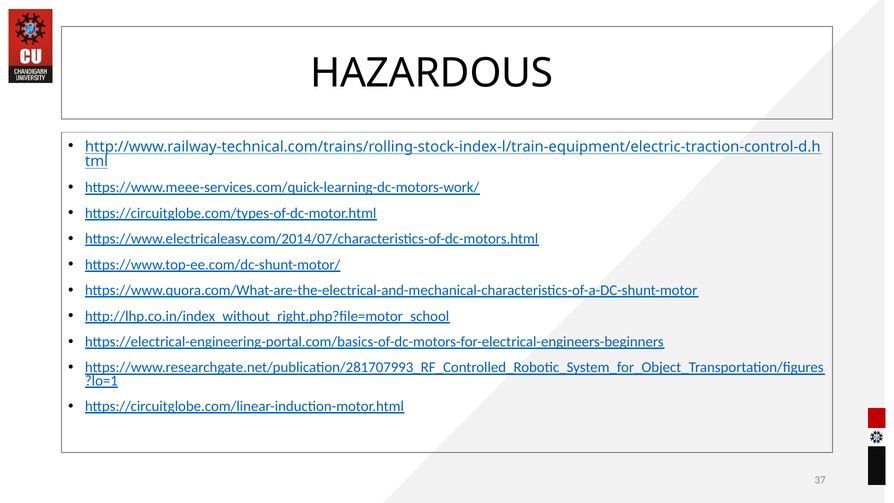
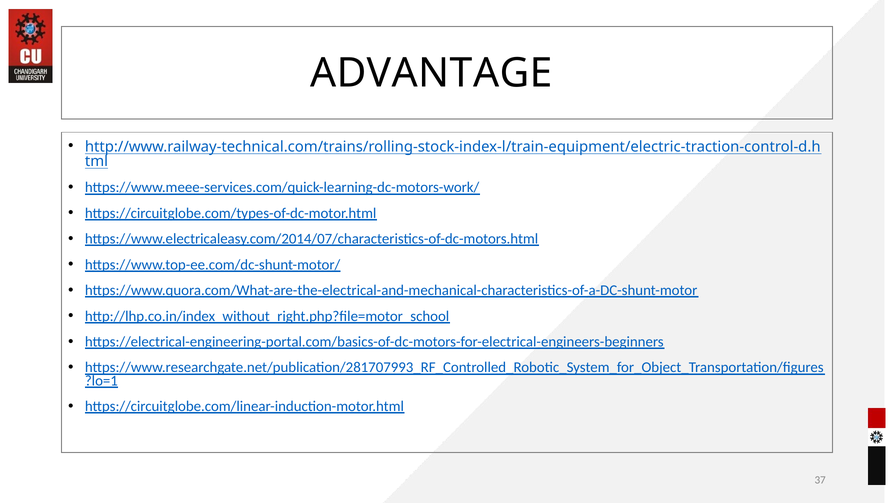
HAZARDOUS: HAZARDOUS -> ADVANTAGE (431, 73)
